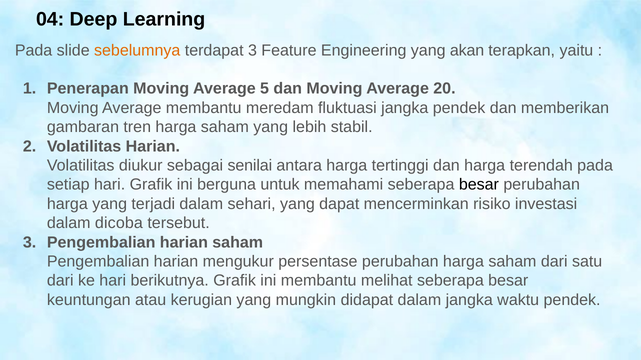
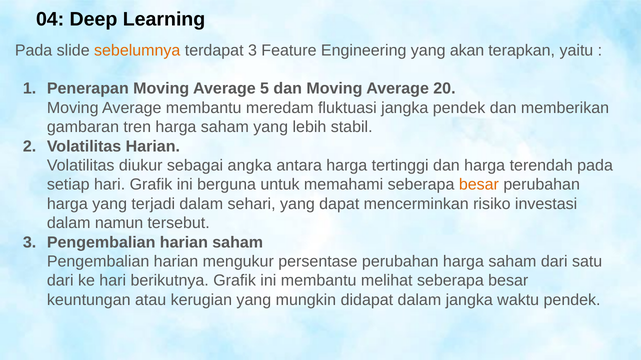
senilai: senilai -> angka (250, 166)
besar colour: black -> orange (479, 185)
dicoba: dicoba -> namun (119, 223)
